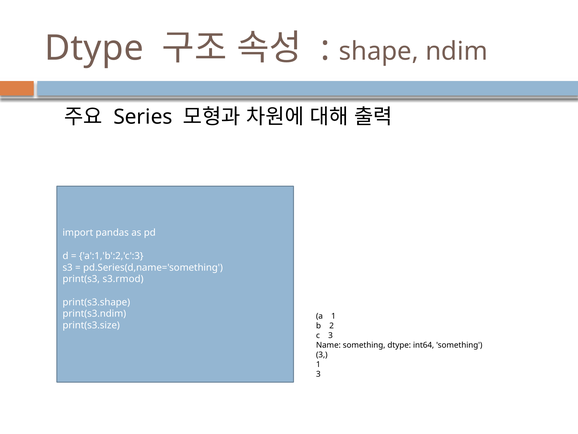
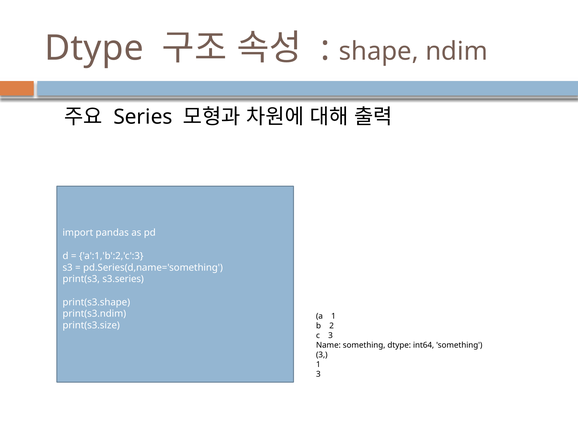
s3.rmod: s3.rmod -> s3.series (123, 279)
